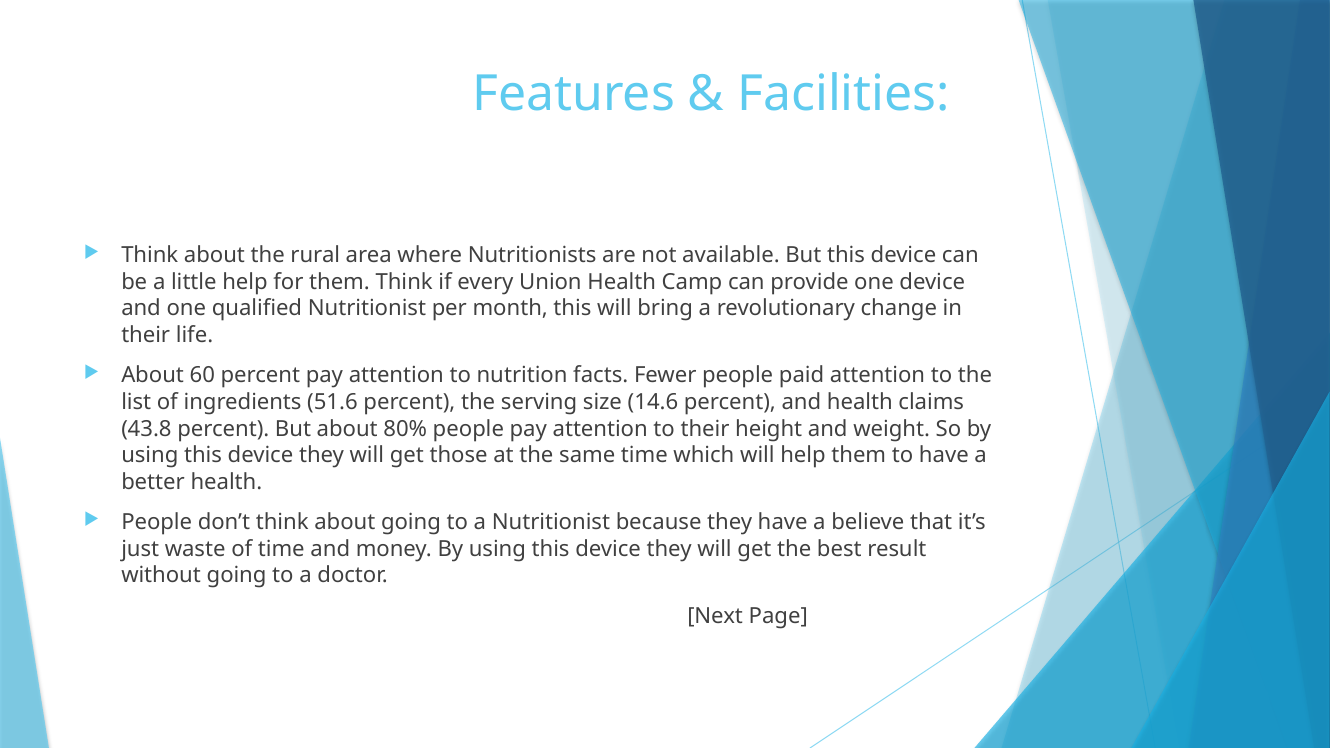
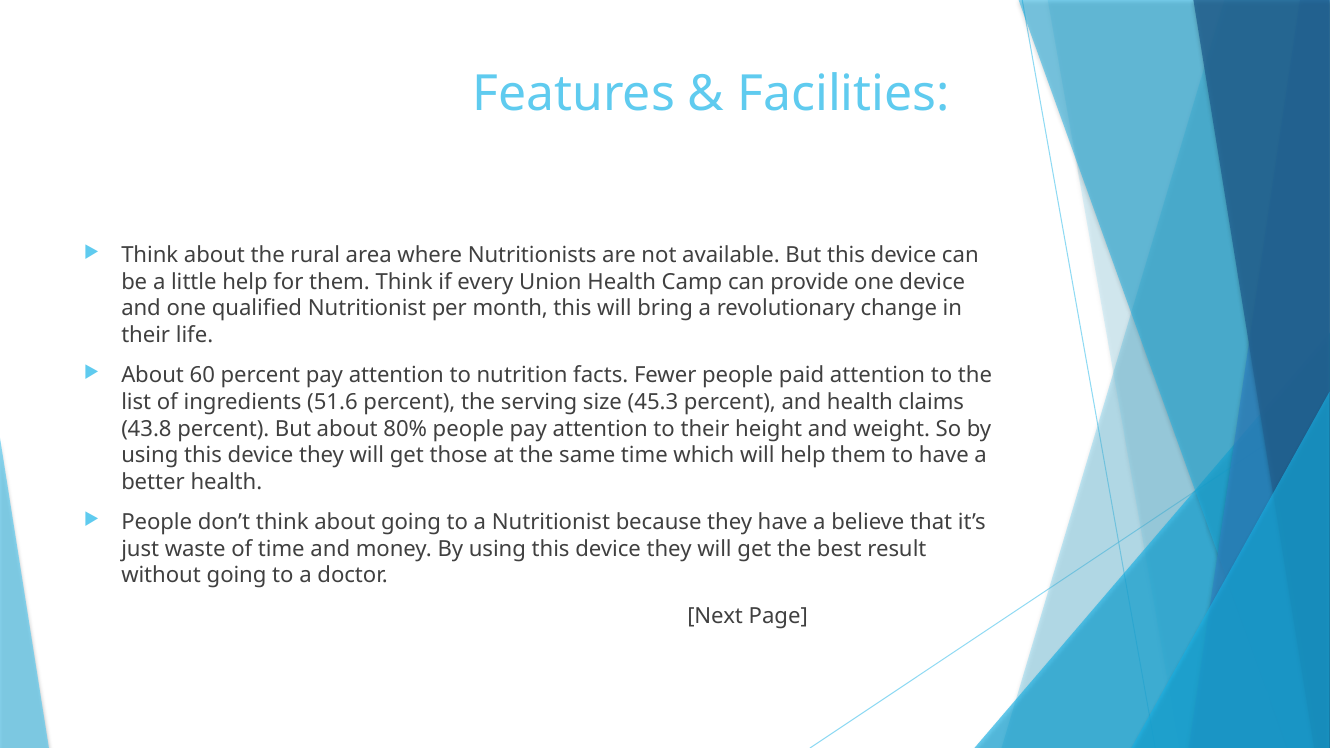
14.6: 14.6 -> 45.3 (653, 402)
